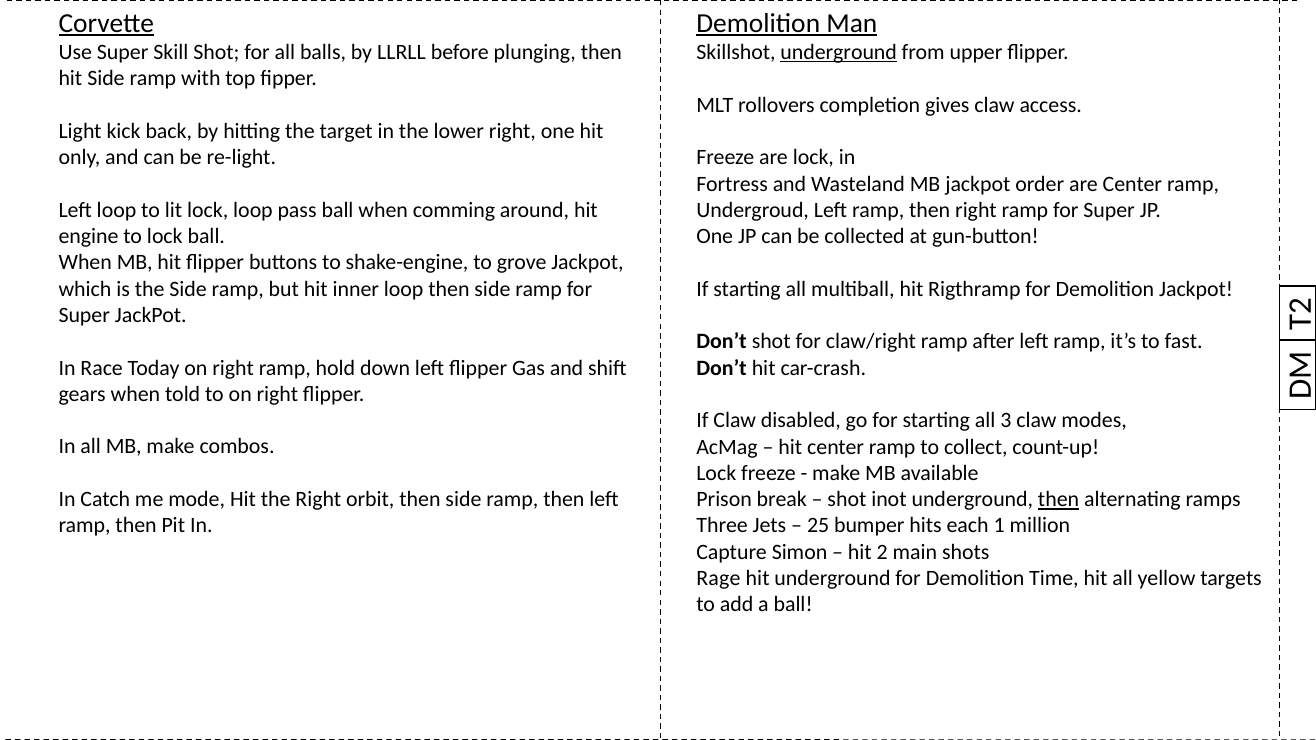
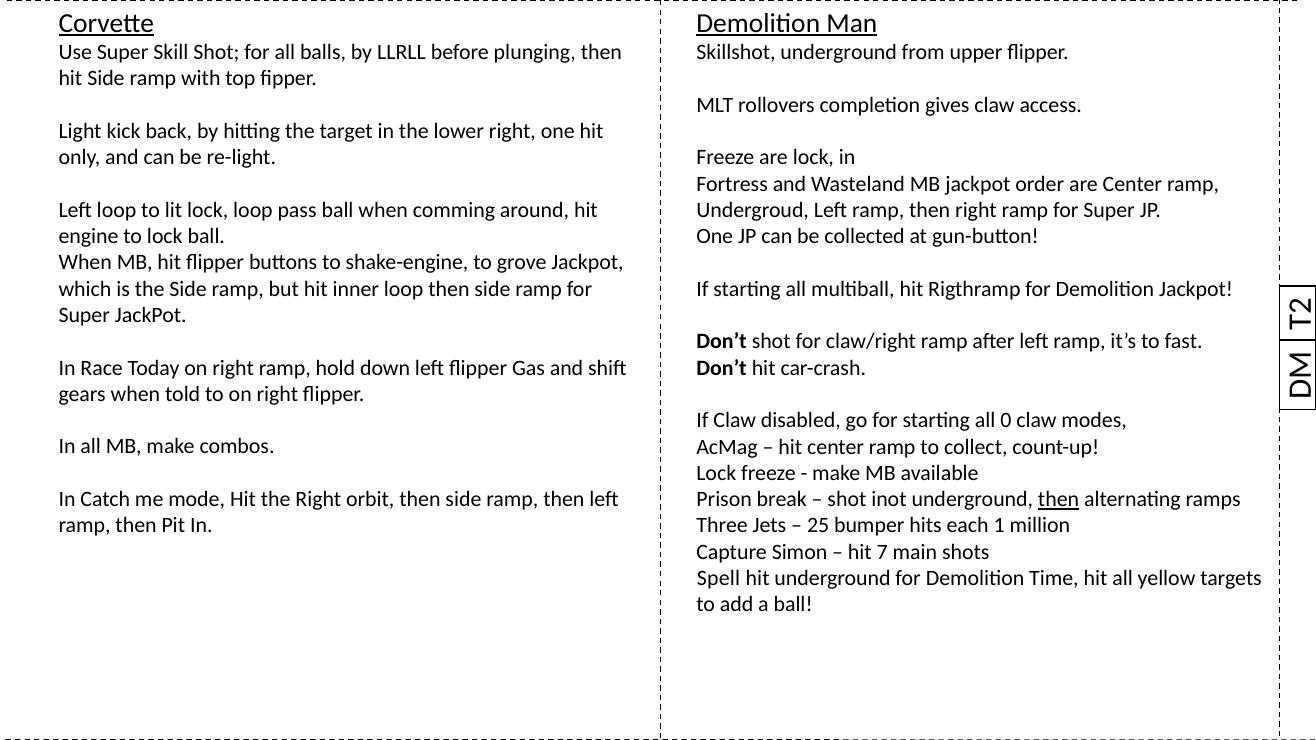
underground underline: present -> none (839, 52)
3: 3 -> 0 (1006, 421)
hit 2: 2 -> 7 (882, 552)
Rage: Rage -> Spell (718, 579)
